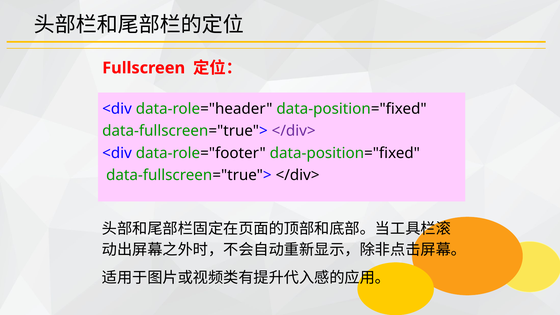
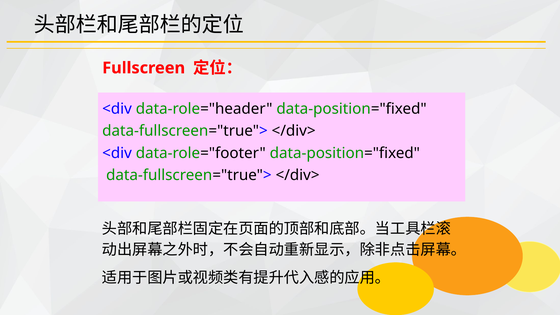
</div> colour: purple -> black (294, 131)
